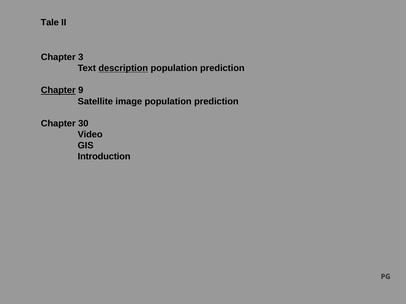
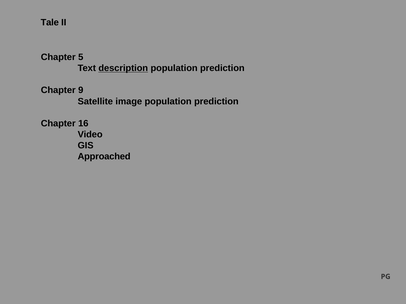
3: 3 -> 5 (81, 57)
Chapter underline: present -> none (58, 90)
30: 30 -> 16 (83, 124)
Introduction: Introduction -> Approached (104, 157)
